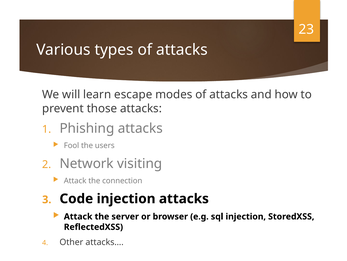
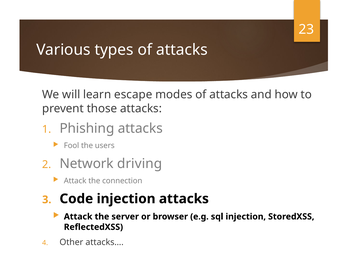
visiting: visiting -> driving (140, 163)
